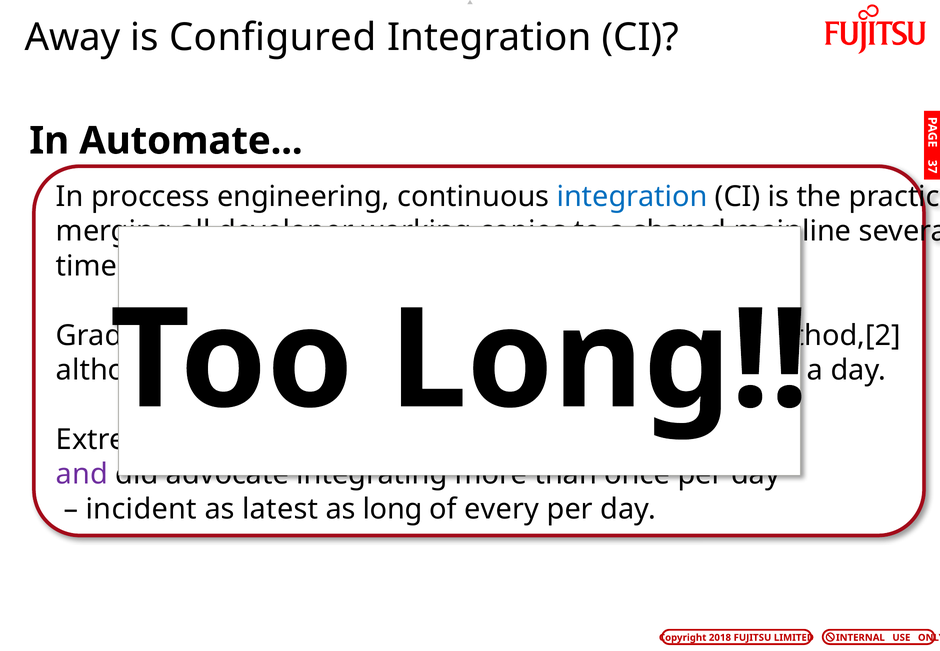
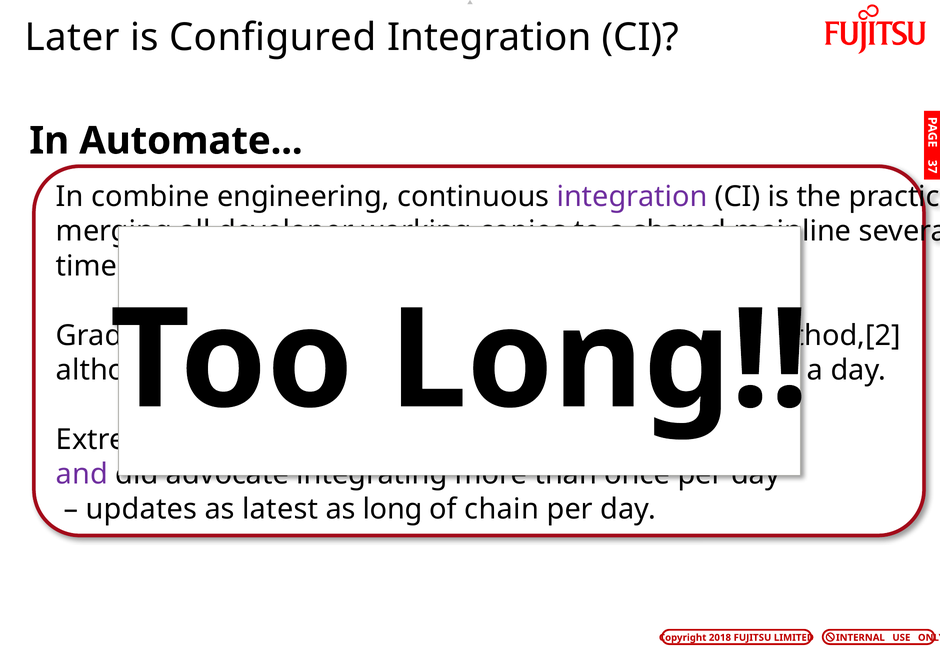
Away: Away -> Later (72, 38)
proccess: proccess -> combine (150, 197)
integration colour: blue -> purple (632, 197)
incident: incident -> updates (141, 509)
every: every -> chain (502, 509)
